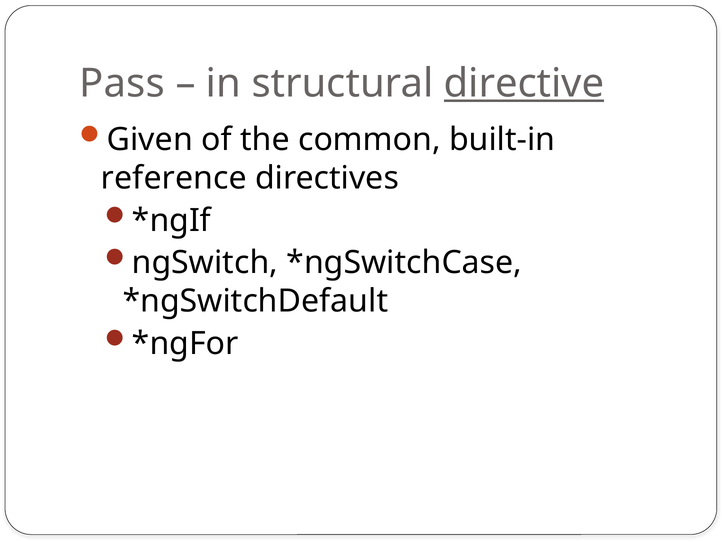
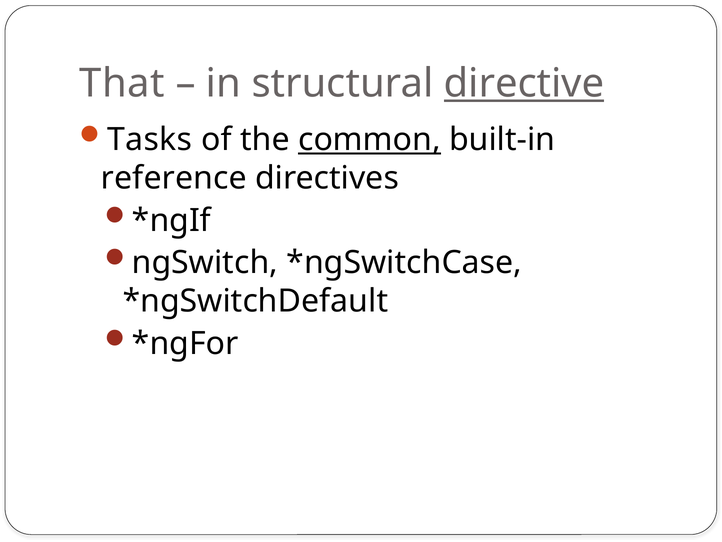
Pass: Pass -> That (122, 83)
Given: Given -> Tasks (150, 139)
common underline: none -> present (369, 139)
